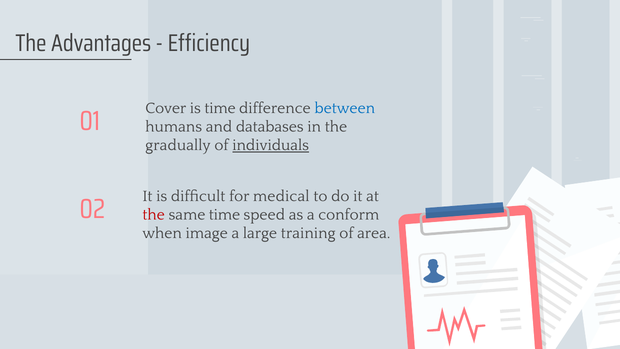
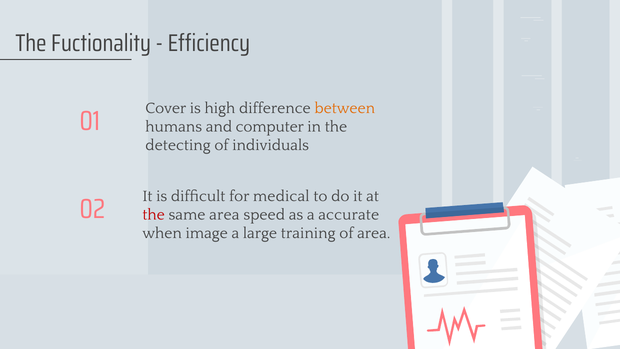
Advantages: Advantages -> Fuctionality (101, 43)
is time: time -> high (220, 108)
between colour: blue -> orange (345, 108)
databases: databases -> computer (270, 127)
gradually: gradually -> detecting (178, 145)
individuals underline: present -> none (271, 145)
same time: time -> area (224, 214)
conform: conform -> accurate (349, 214)
